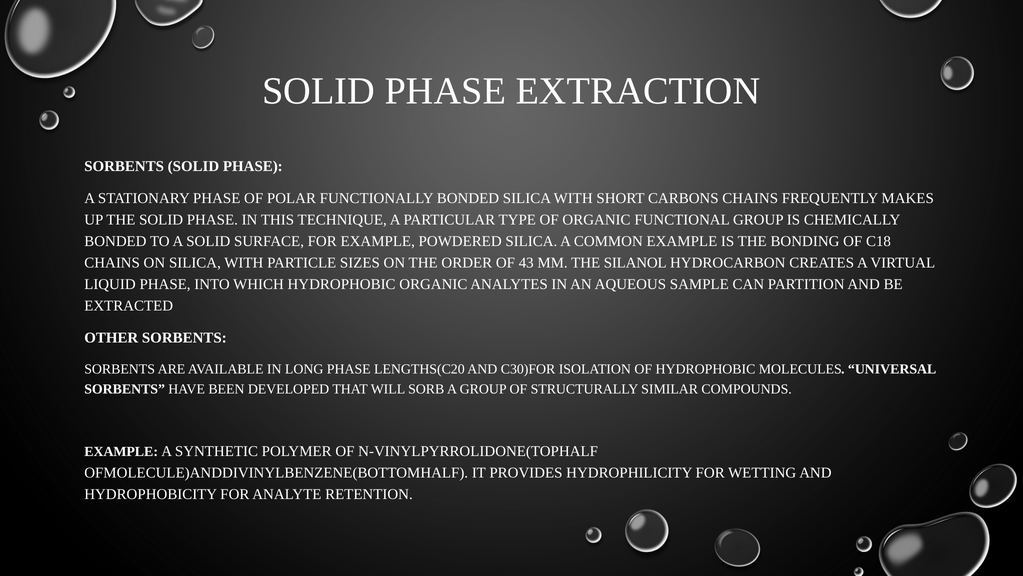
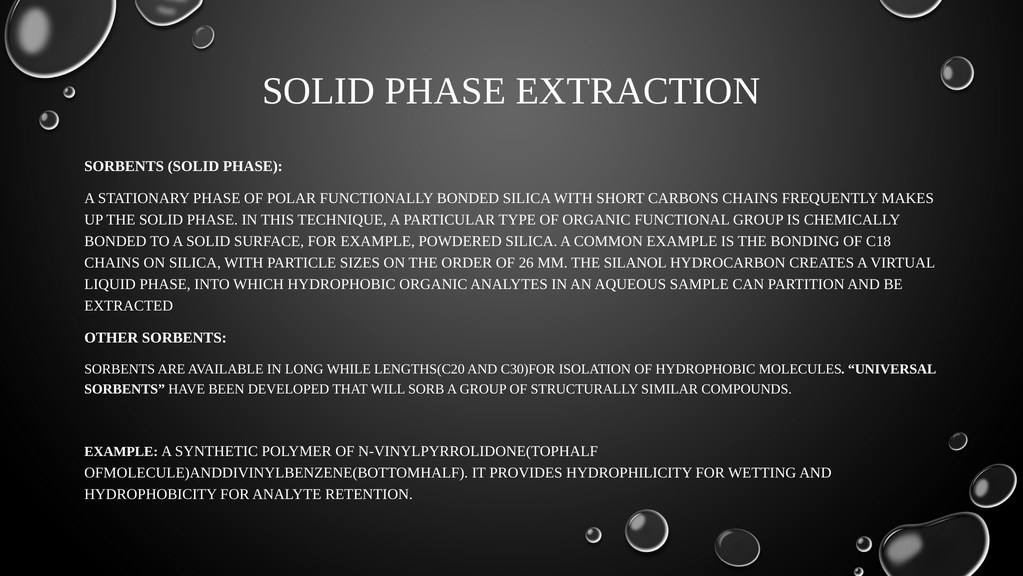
43: 43 -> 26 (526, 263)
LONG PHASE: PHASE -> WHILE (349, 369)
